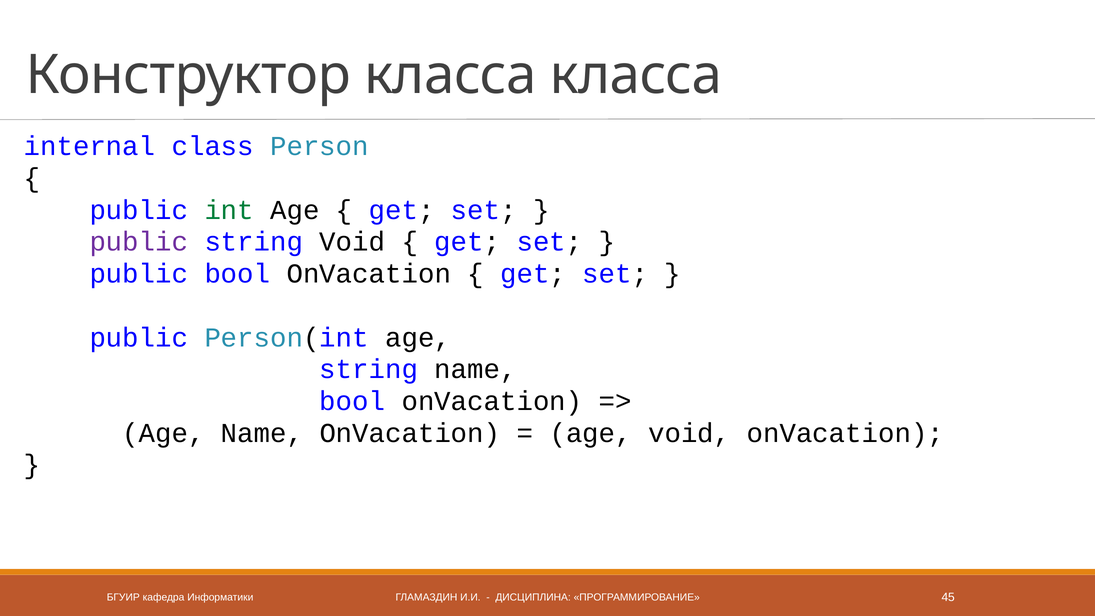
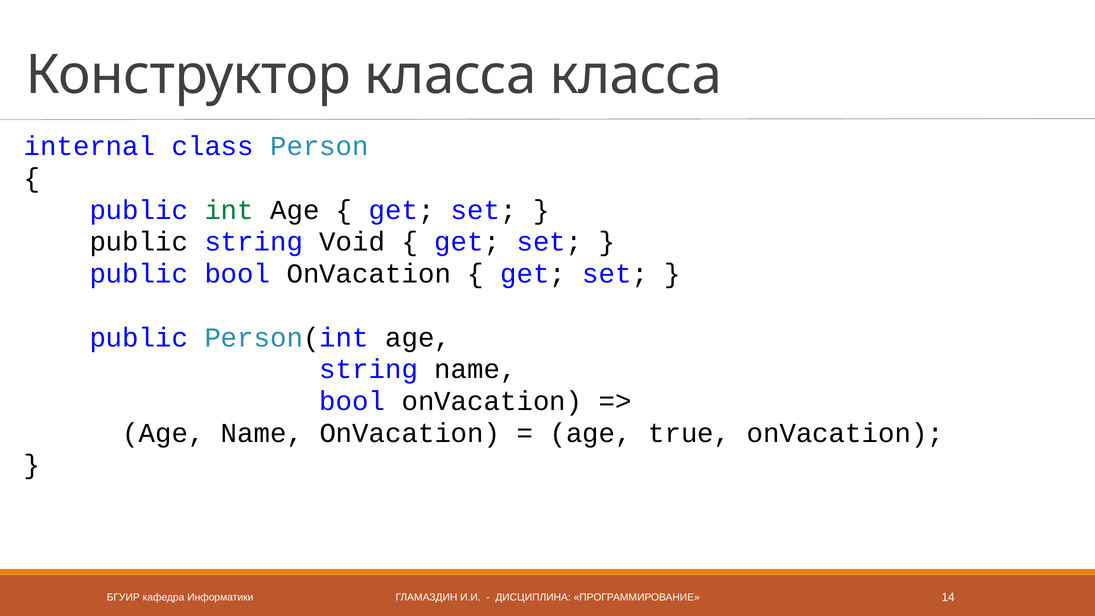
public colour: purple -> black (139, 242)
age void: void -> true (689, 433)
45: 45 -> 14 (948, 597)
